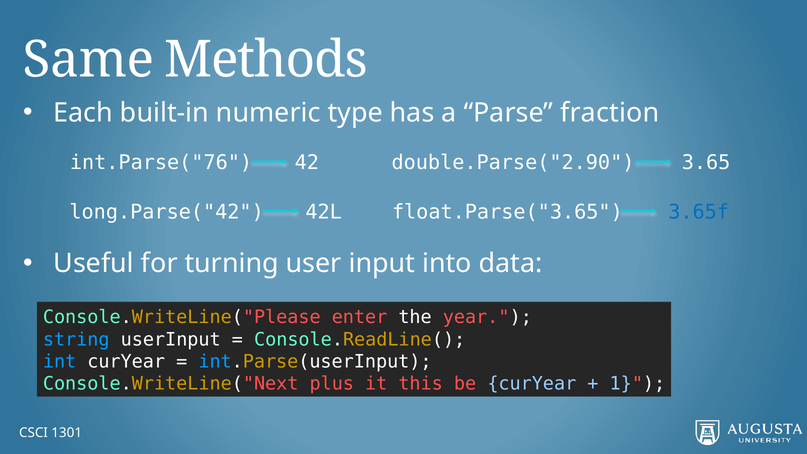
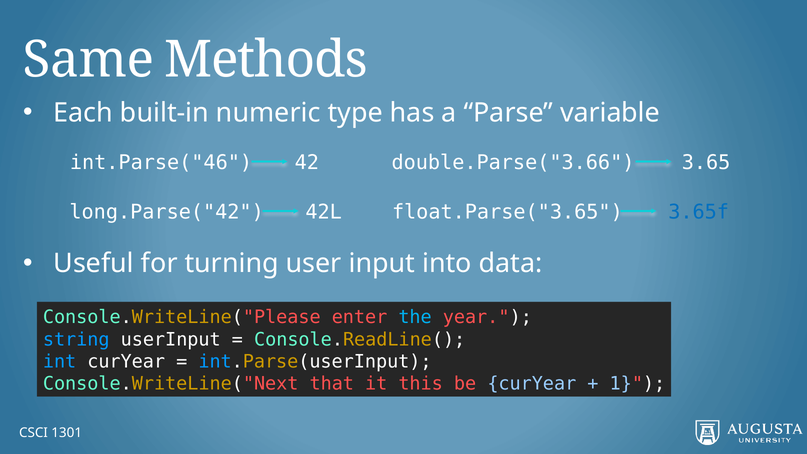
fraction: fraction -> variable (610, 113)
int.Parse("76: int.Parse("76 -> int.Parse("46 (161, 163)
double.Parse("2.90: double.Parse("2.90 -> double.Parse("3.66 (513, 163)
the colour: white -> light blue (415, 317)
plus: plus -> that (332, 384)
